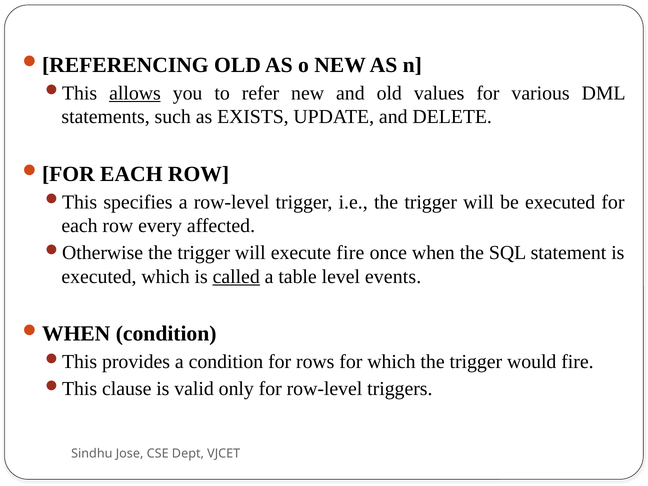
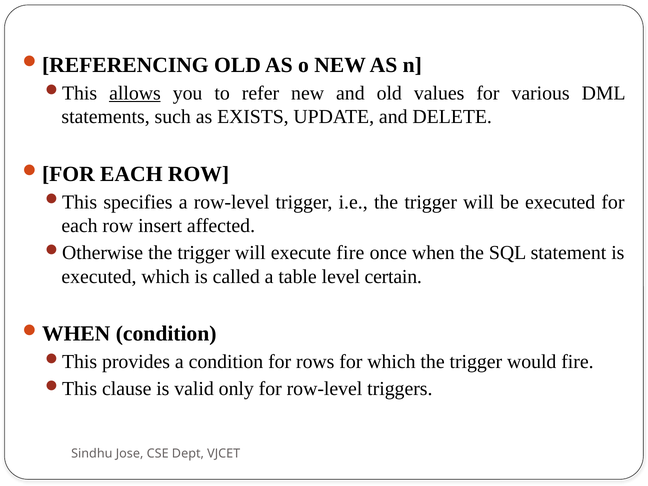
every: every -> insert (160, 226)
called underline: present -> none (236, 277)
events: events -> certain (393, 277)
